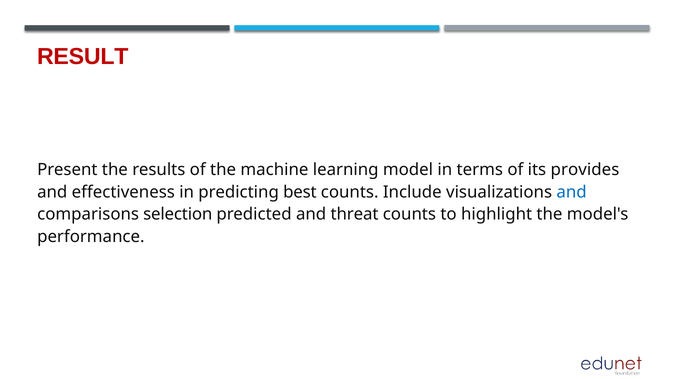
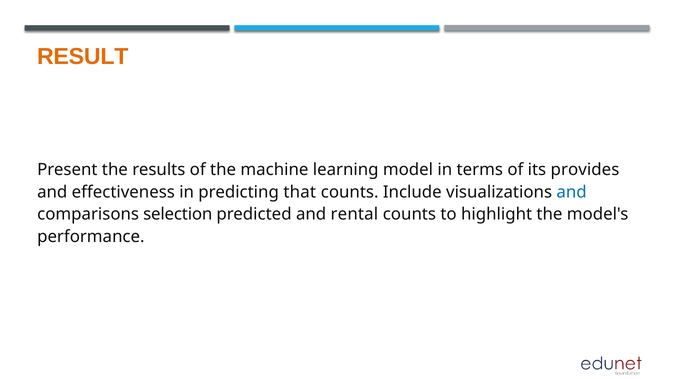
RESULT colour: red -> orange (83, 57)
best: best -> that (300, 192)
threat: threat -> rental (354, 214)
